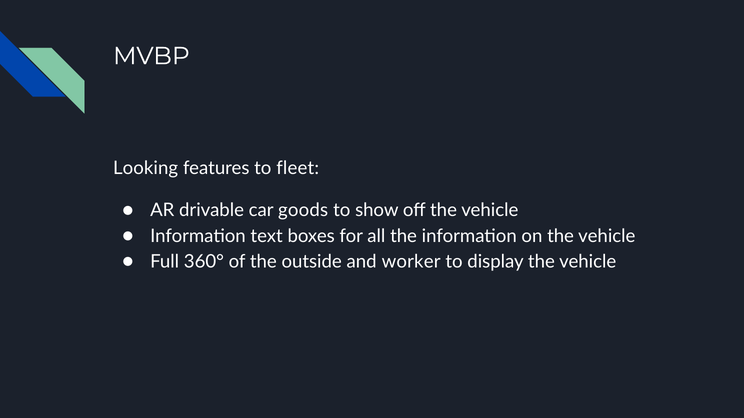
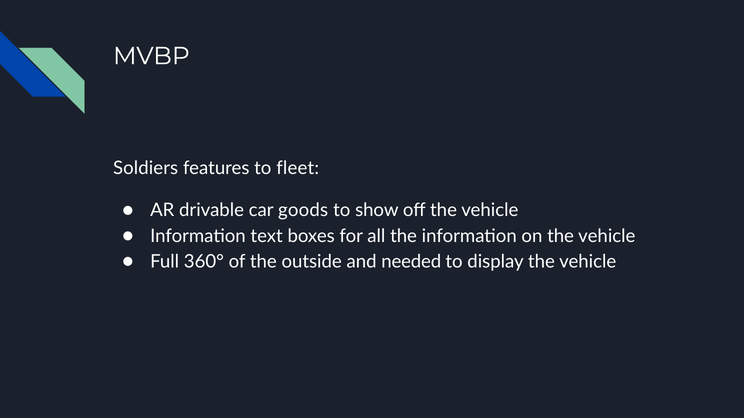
Looking: Looking -> Soldiers (146, 168)
worker: worker -> needed (411, 262)
